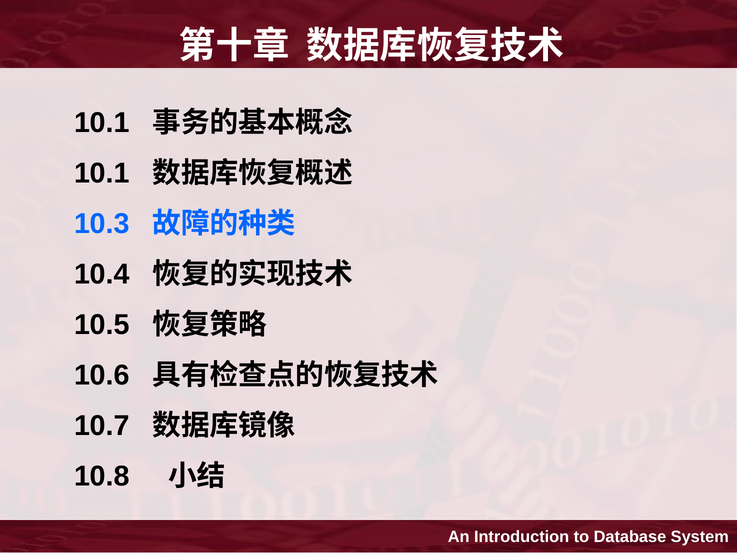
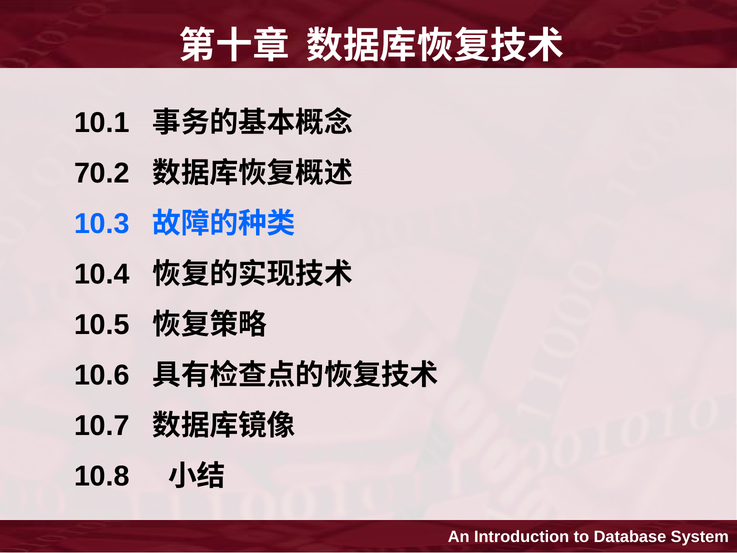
10.1: 10.1 -> 70.2 (102, 173)
